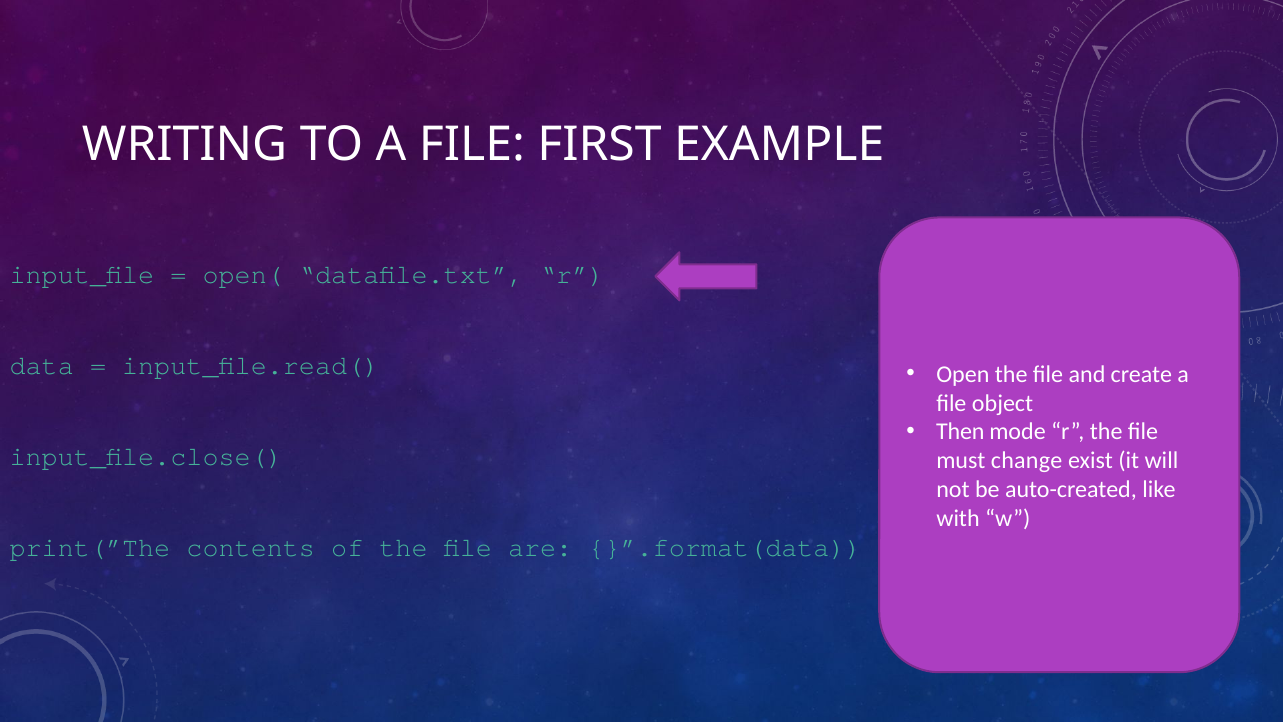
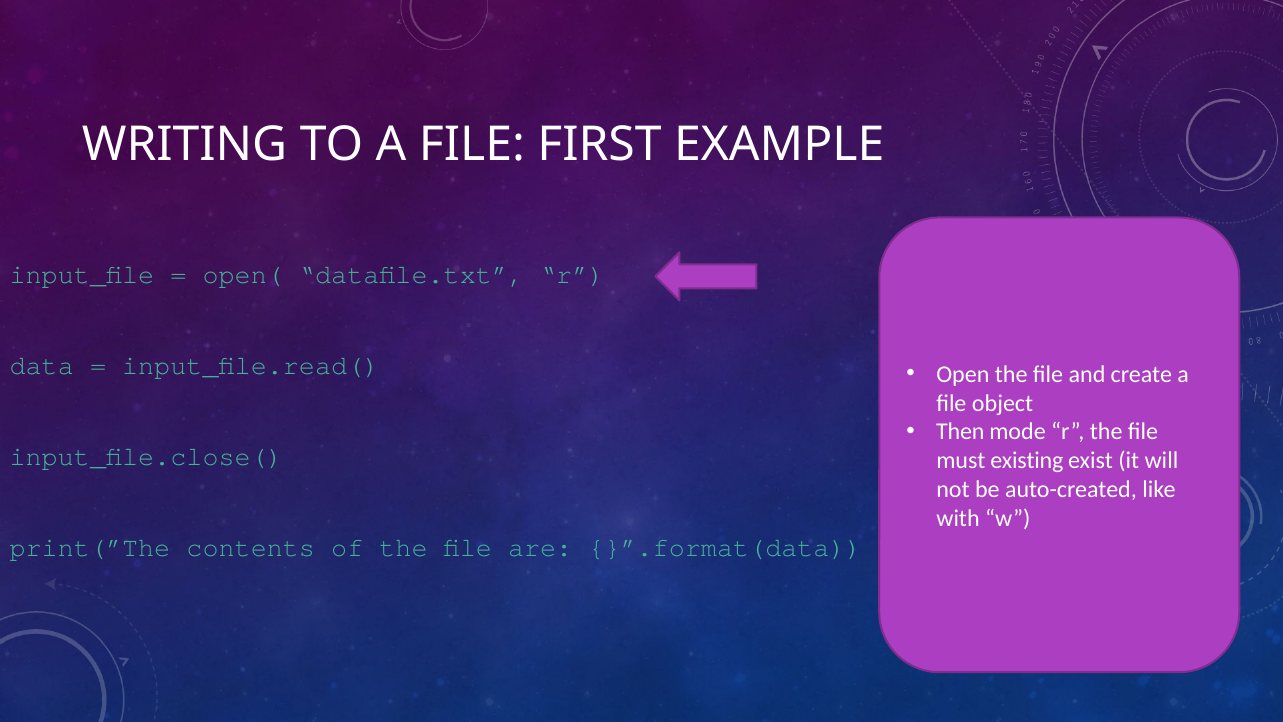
change: change -> existing (1027, 461)
